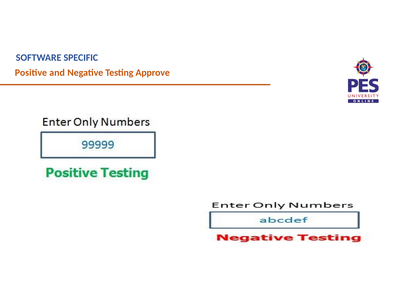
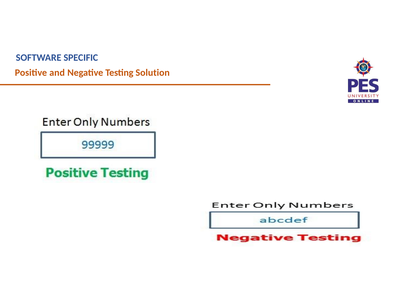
Approve: Approve -> Solution (153, 73)
